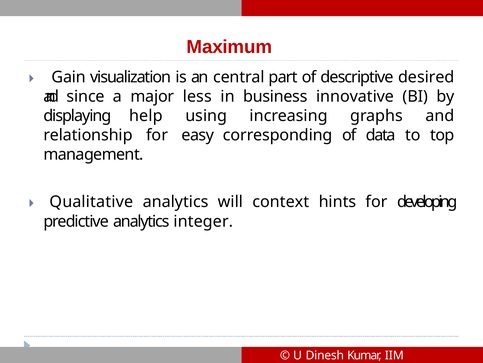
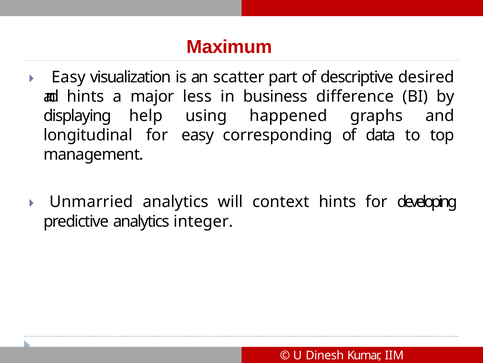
Gain: Gain -> Easy (69, 77)
central: central -> scatter (239, 77)
and since: since -> hints (86, 96)
innovative: innovative -> difference (355, 96)
increasing: increasing -> happened (289, 116)
relationship: relationship -> longitudinal (88, 135)
Qualitative: Qualitative -> Unmarried (91, 202)
